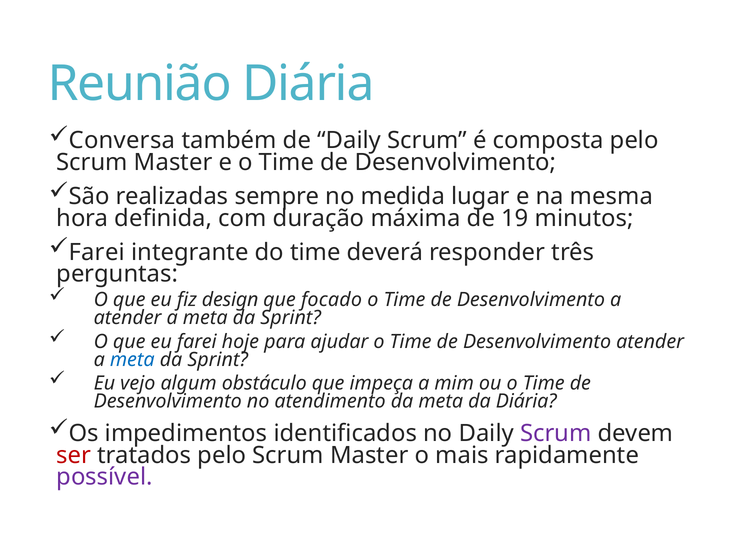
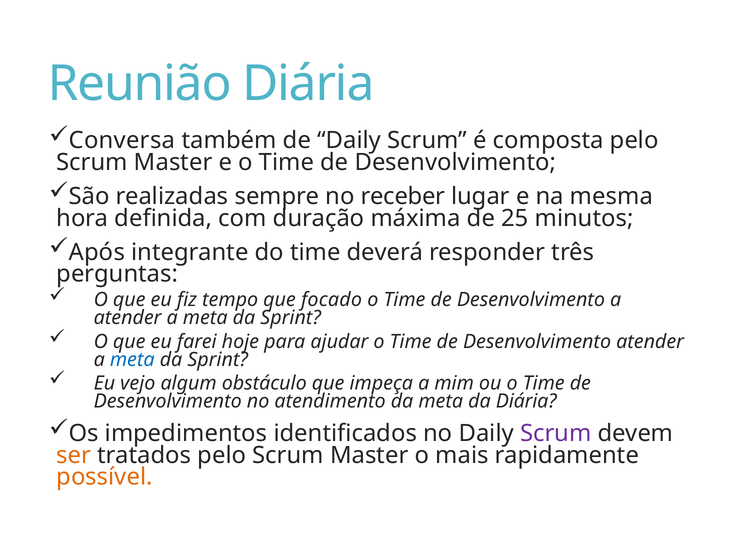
medida: medida -> receber (403, 196)
19: 19 -> 25 (515, 218)
Farei: Farei -> Após (97, 252)
design: design -> tempo (230, 300)
ser colour: red -> orange (74, 455)
possível colour: purple -> orange (104, 477)
